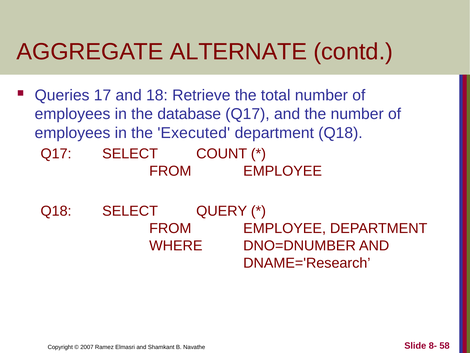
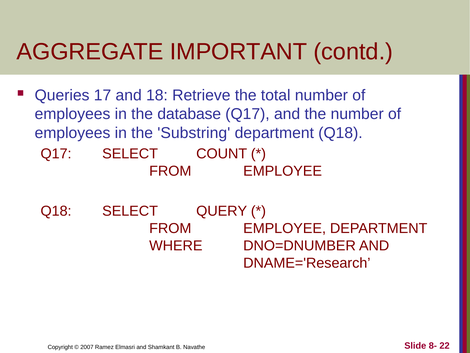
ALTERNATE: ALTERNATE -> IMPORTANT (239, 52)
Executed: Executed -> Substring (194, 133)
58: 58 -> 22 (445, 345)
